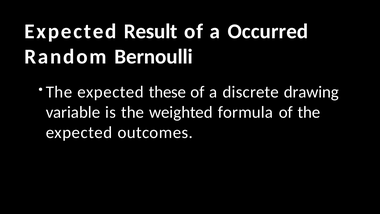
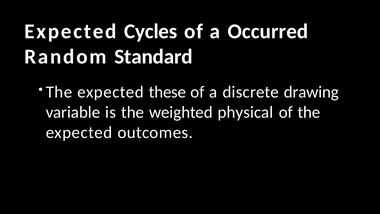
Result: Result -> Cycles (151, 31)
Bernoulli: Bernoulli -> Standard (154, 57)
formula: formula -> physical (245, 112)
